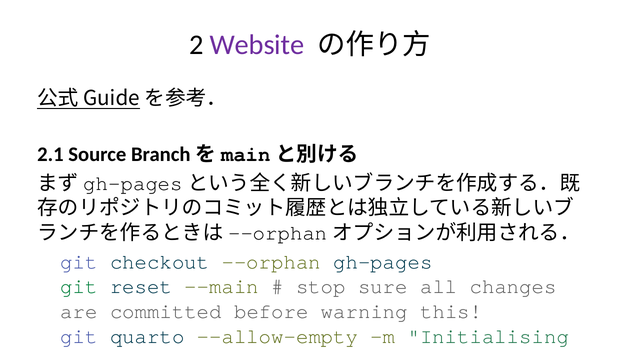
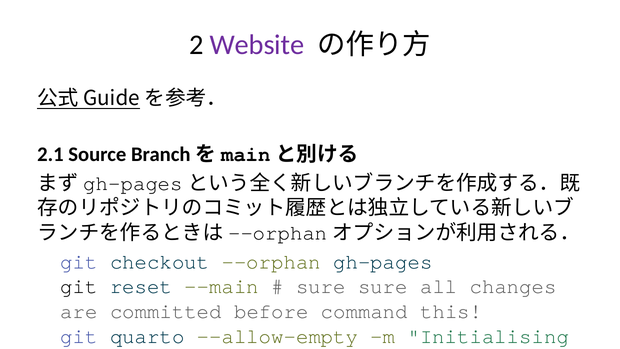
git colour: green -> black (79, 286)
stop: stop -> sure (321, 286)
warning: warning -> command (364, 311)
